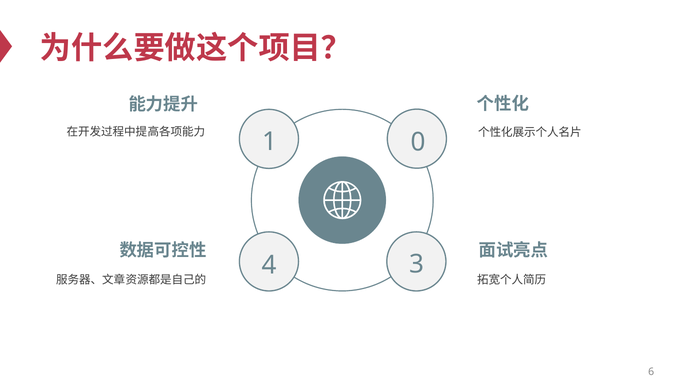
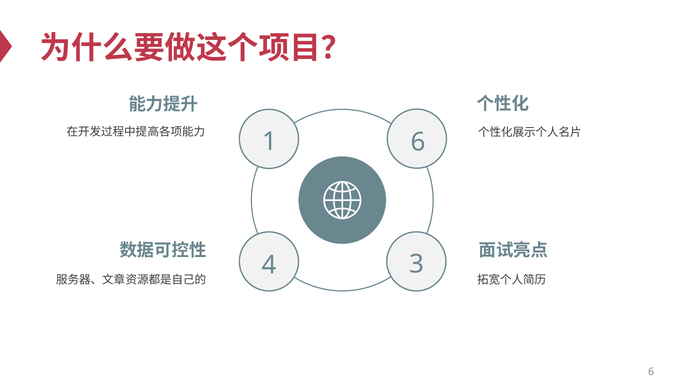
1 0: 0 -> 6 (418, 142)
